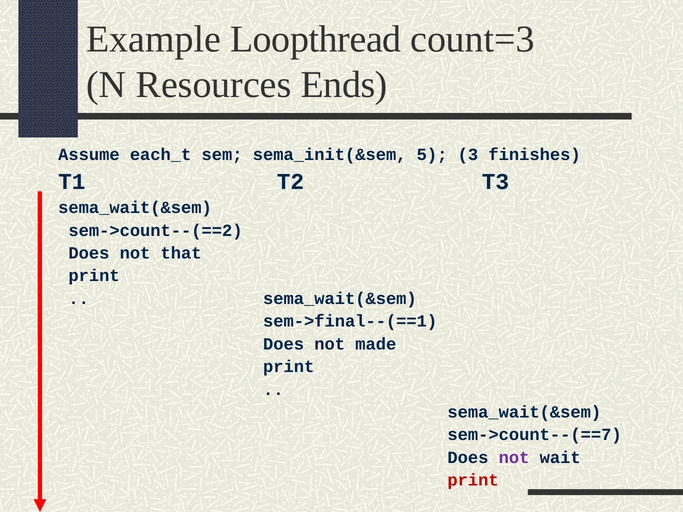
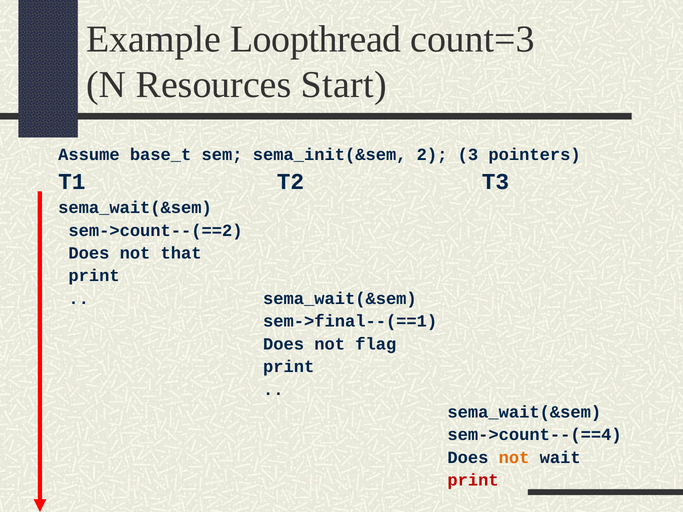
Ends: Ends -> Start (344, 85)
each_t: each_t -> base_t (161, 155)
5: 5 -> 2 (432, 155)
finishes: finishes -> pointers (535, 155)
made: made -> flag (376, 344)
sem->count--(==7: sem->count--(==7 -> sem->count--(==4 (535, 435)
not colour: purple -> orange (514, 458)
